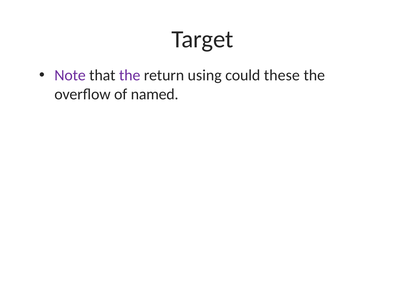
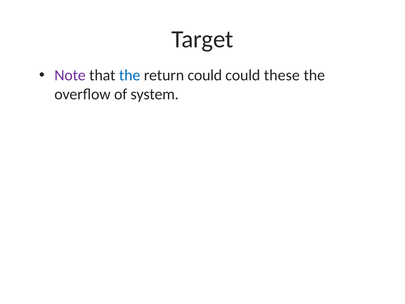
the colour: purple -> blue (130, 75)
return using: using -> could (205, 75)
named: named -> system (155, 94)
